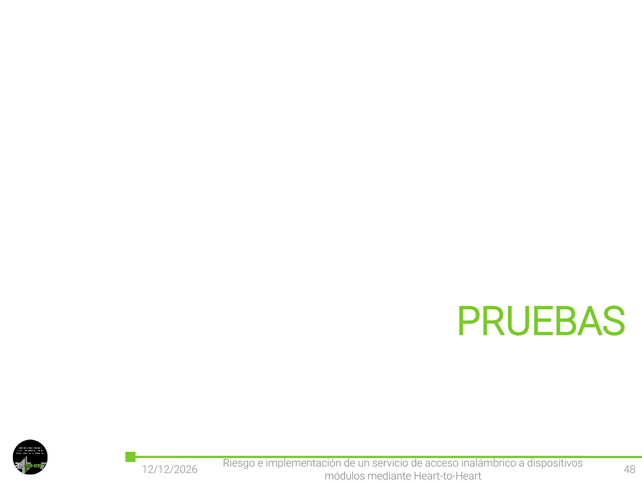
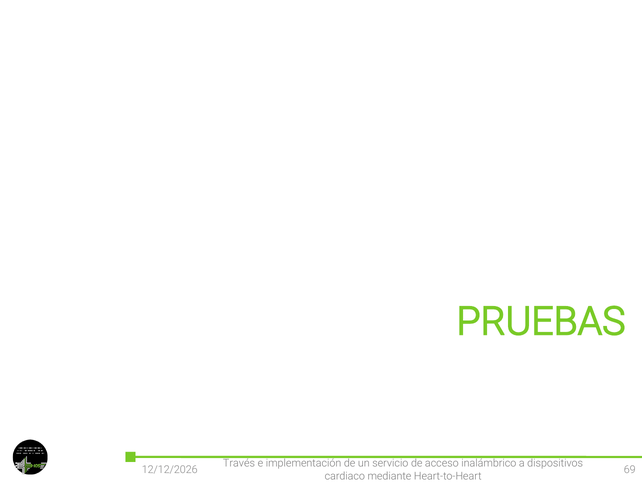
Riesgo: Riesgo -> Través (239, 463)
48: 48 -> 69 (630, 469)
módulos: módulos -> cardiaco (345, 476)
